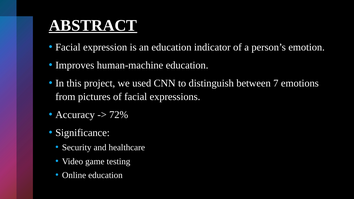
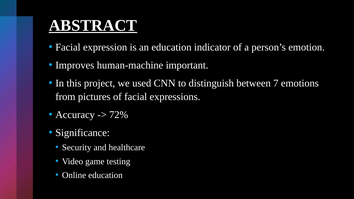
human-machine education: education -> important (187, 65)
